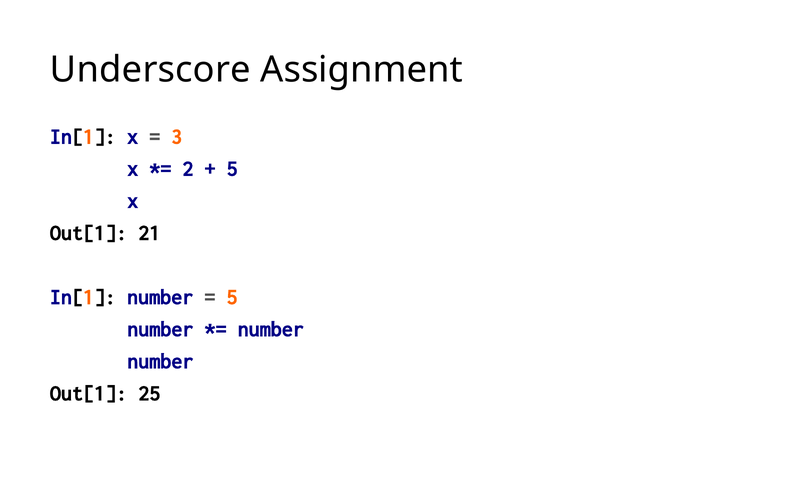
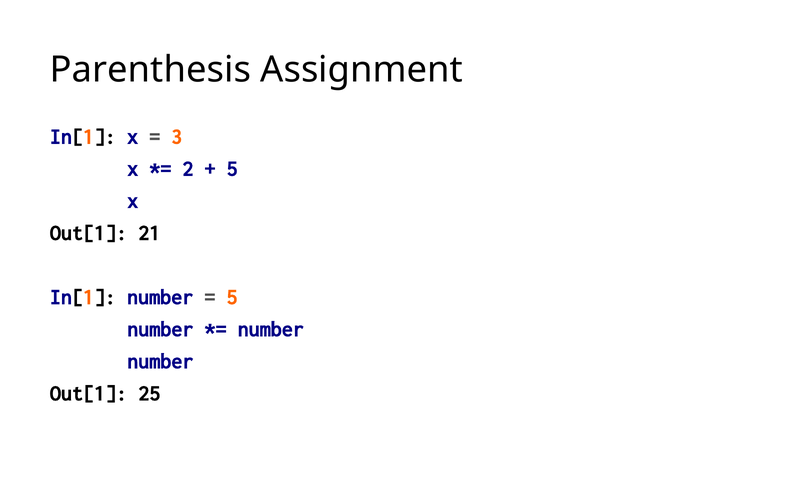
Underscore: Underscore -> Parenthesis (150, 70)
